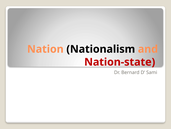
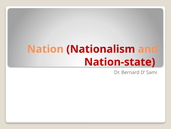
Nationalism colour: black -> red (101, 49)
